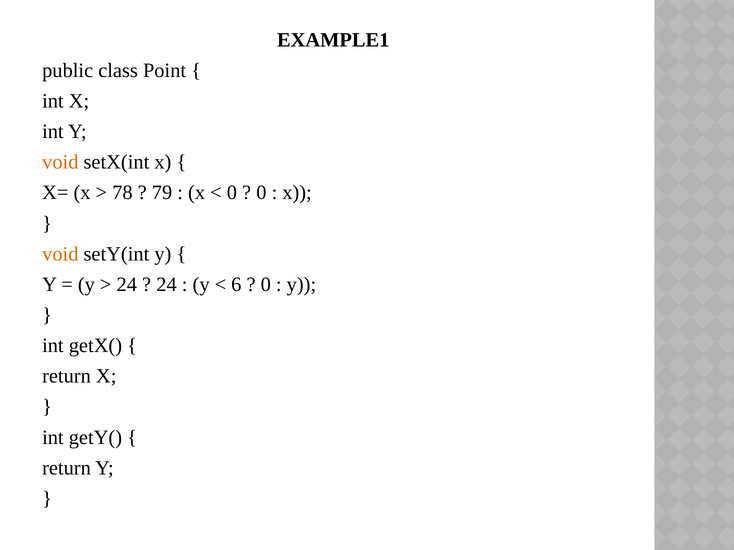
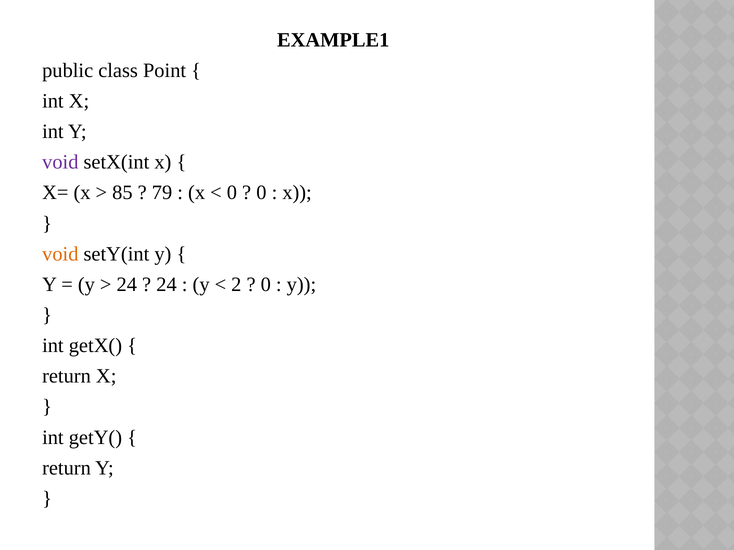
void colour: orange -> purple (60, 162)
78: 78 -> 85 (122, 193)
6: 6 -> 2 (236, 285)
